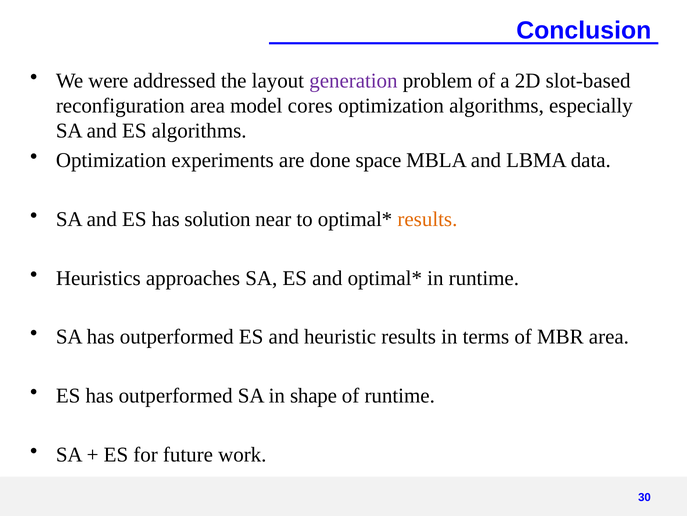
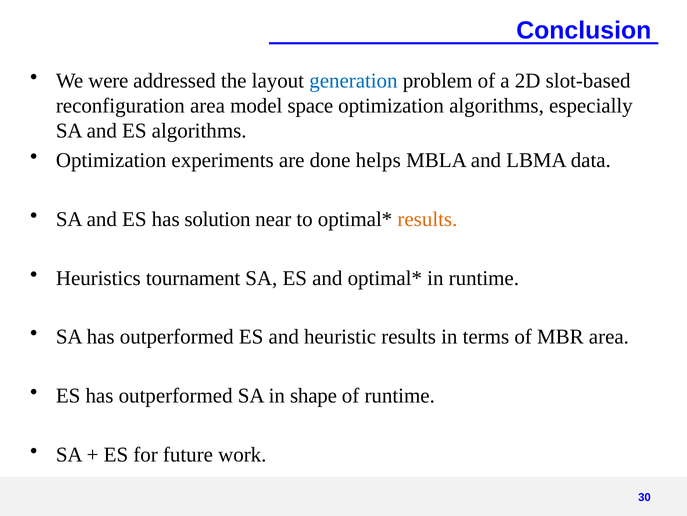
generation colour: purple -> blue (353, 80)
cores: cores -> space (310, 106)
space: space -> helps (378, 160)
approaches: approaches -> tournament (193, 278)
